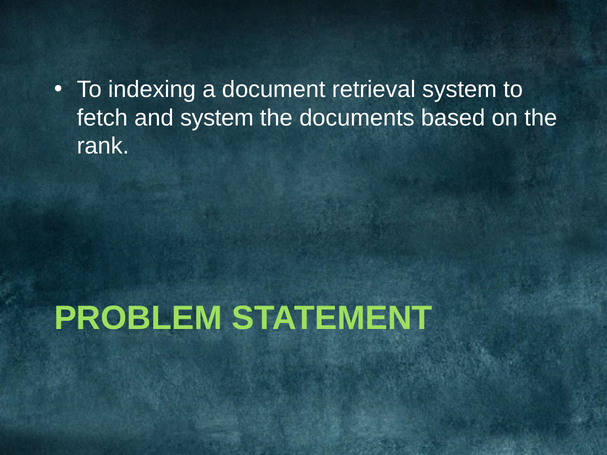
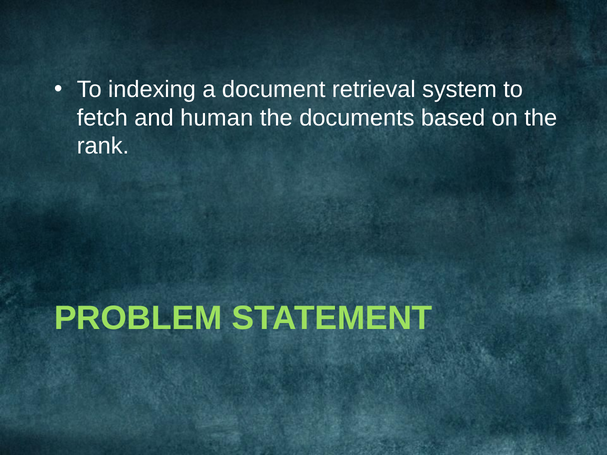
and system: system -> human (217, 118)
